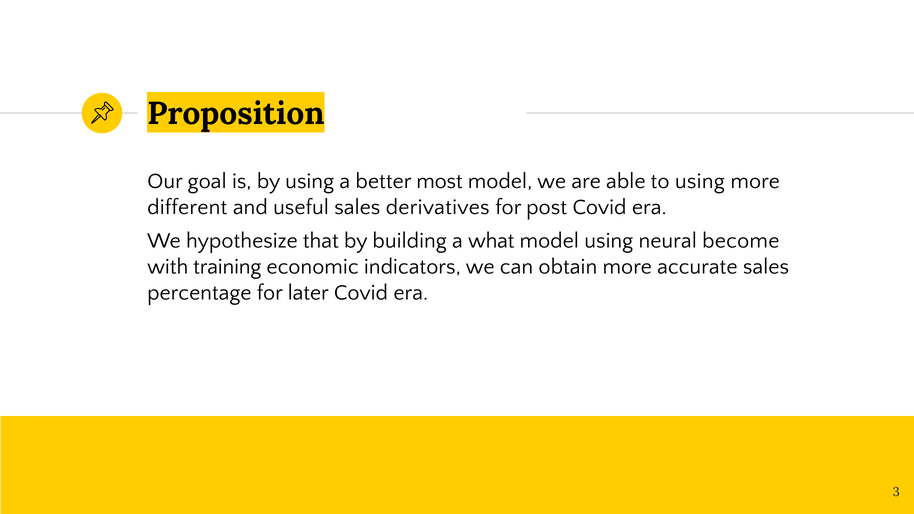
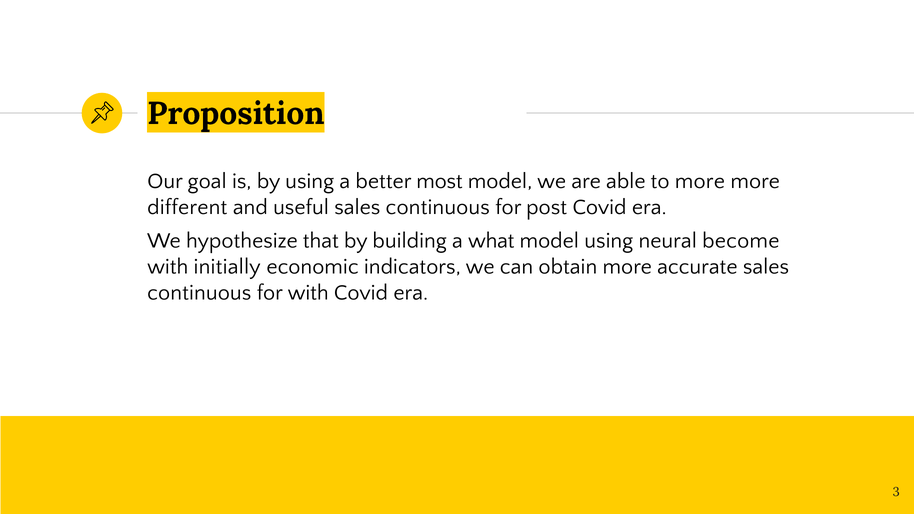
to using: using -> more (700, 181)
useful sales derivatives: derivatives -> continuous (438, 207)
training: training -> initially (227, 267)
percentage: percentage -> continuous (199, 293)
for later: later -> with (308, 293)
